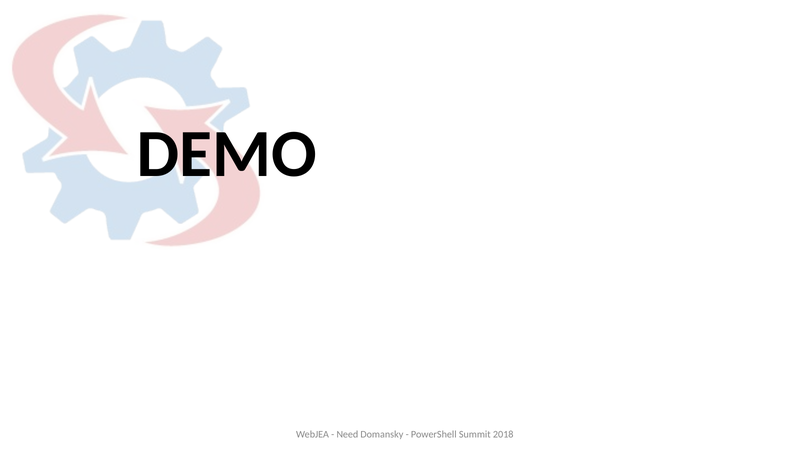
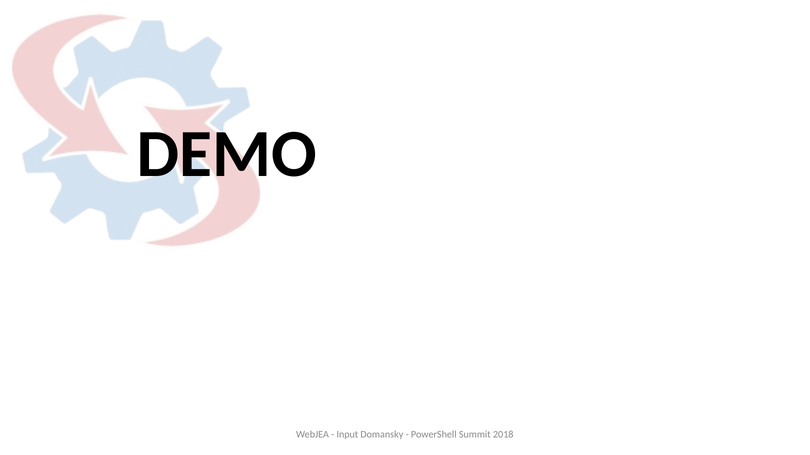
Need: Need -> Input (347, 435)
